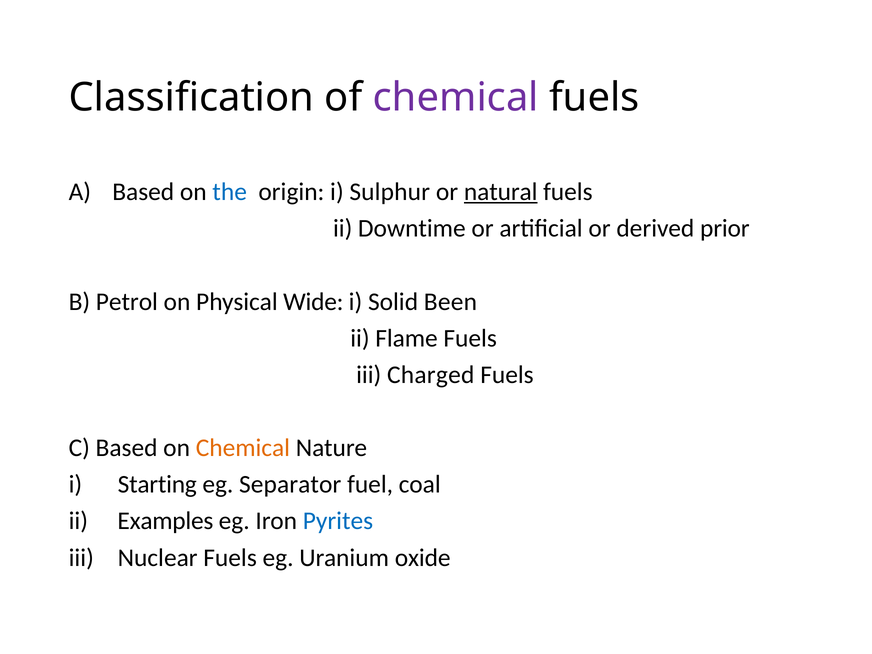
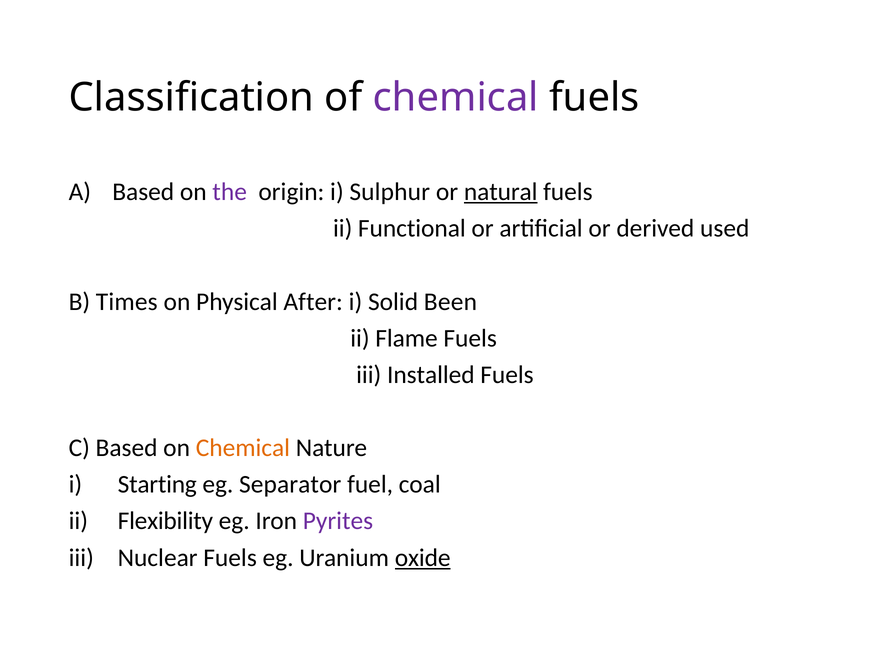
the colour: blue -> purple (230, 192)
Downtime: Downtime -> Functional (412, 229)
prior: prior -> used (725, 229)
Petrol: Petrol -> Times (127, 302)
Wide: Wide -> After (313, 302)
Charged: Charged -> Installed (431, 375)
Examples: Examples -> Flexibility (165, 521)
Pyrites colour: blue -> purple (338, 521)
oxide underline: none -> present (423, 558)
